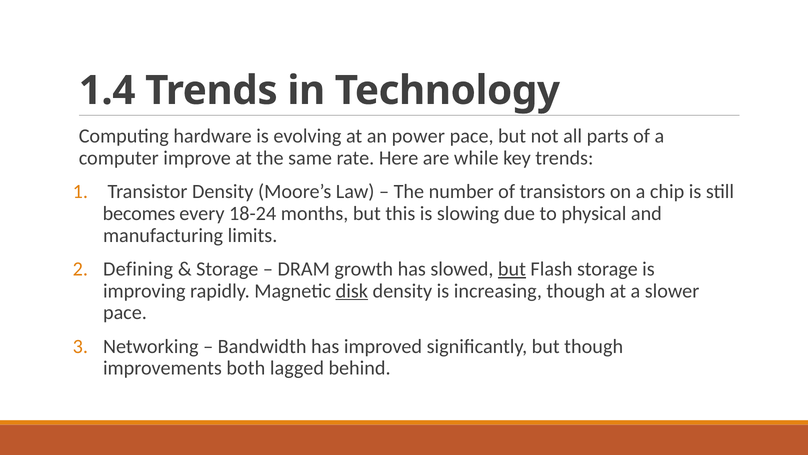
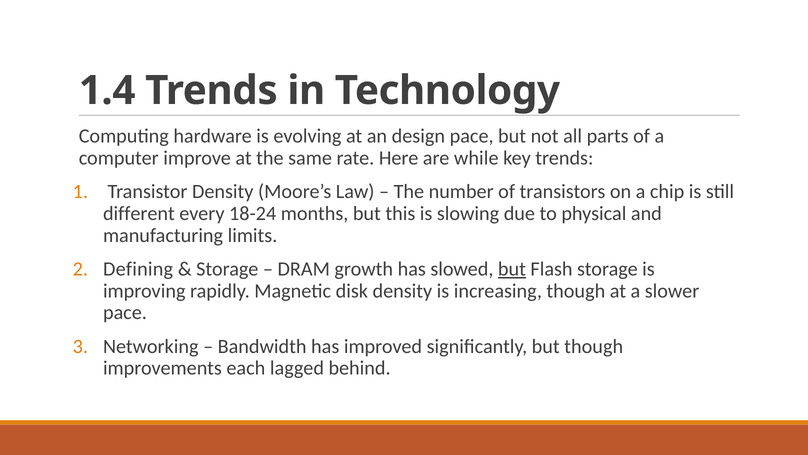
power: power -> design (418, 136)
becomes: becomes -> different (139, 213)
disk underline: present -> none (352, 291)
both: both -> each (246, 368)
